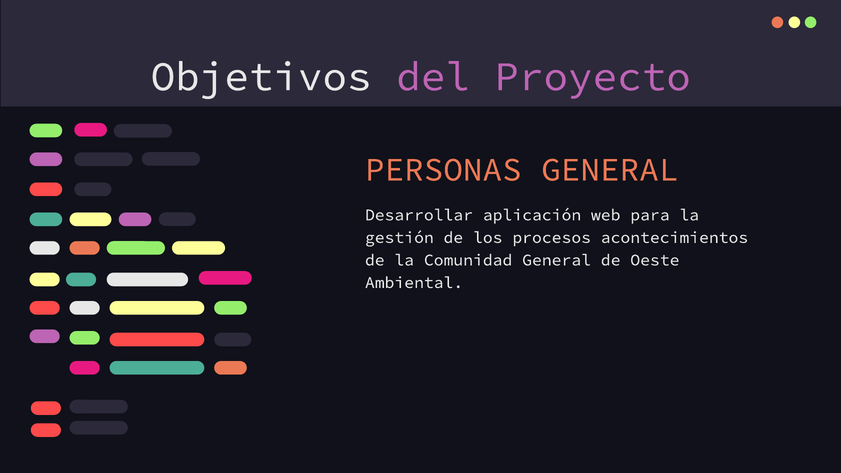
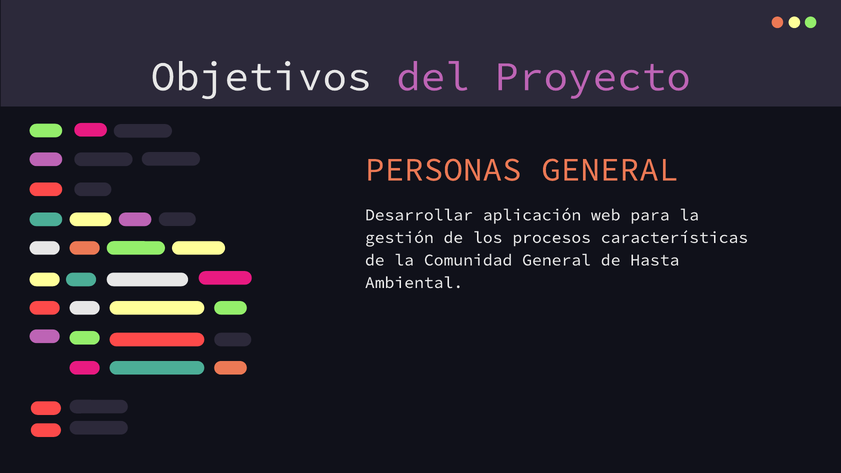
acontecimientos: acontecimientos -> características (674, 238)
Oeste: Oeste -> Hasta (655, 260)
